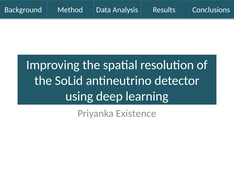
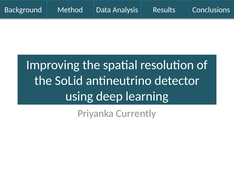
Existence: Existence -> Currently (136, 113)
